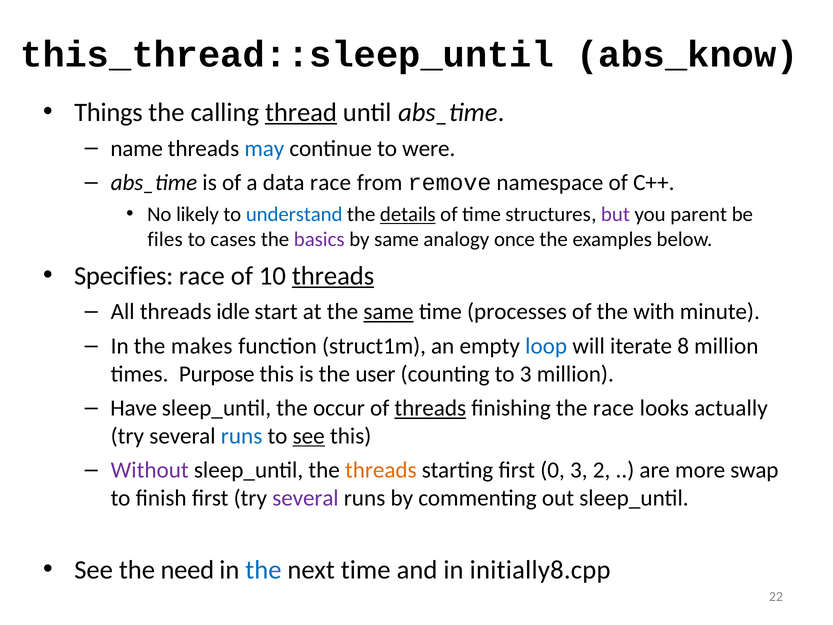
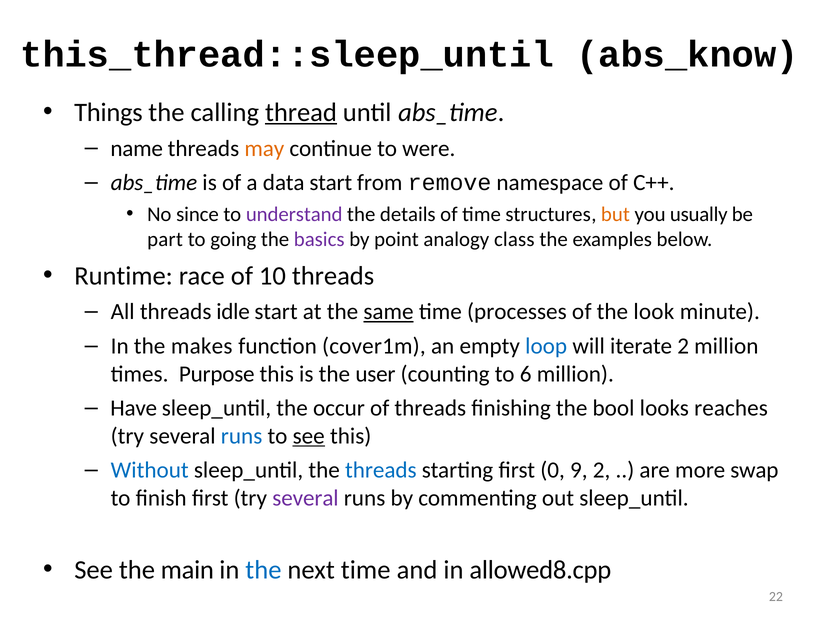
may colour: blue -> orange (264, 148)
data race: race -> start (331, 183)
likely: likely -> since (197, 214)
understand colour: blue -> purple (294, 214)
details underline: present -> none (408, 214)
but colour: purple -> orange (615, 214)
parent: parent -> usually (699, 214)
files: files -> part (165, 239)
cases: cases -> going (233, 239)
by same: same -> point (397, 239)
once: once -> class (514, 239)
Specifies: Specifies -> Runtime (124, 276)
threads underline: present -> none (333, 276)
with: with -> look (654, 312)
struct1m: struct1m -> cover1m (374, 346)
iterate 8: 8 -> 2 (683, 346)
to 3: 3 -> 6 (526, 374)
threads underline: present -> none (430, 408)
the race: race -> bool (614, 408)
actually: actually -> reaches (731, 408)
Without colour: purple -> blue (150, 470)
threads colour: orange -> blue (381, 470)
0 3: 3 -> 9 (579, 470)
need: need -> main (187, 570)
initially8.cpp: initially8.cpp -> allowed8.cpp (540, 570)
